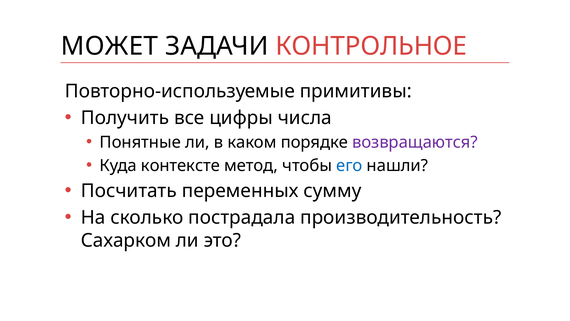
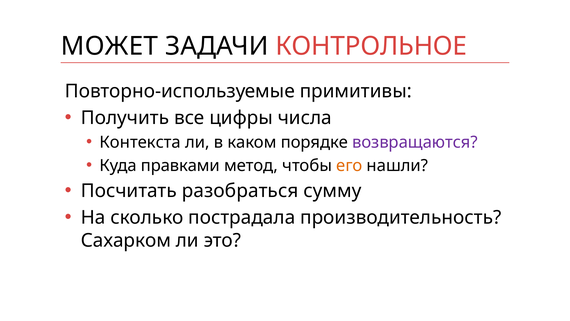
Понятные: Понятные -> Контекста (140, 142)
контексте: контексте -> правками (180, 165)
его colour: blue -> orange (349, 165)
переменных: переменных -> разобраться (240, 191)
